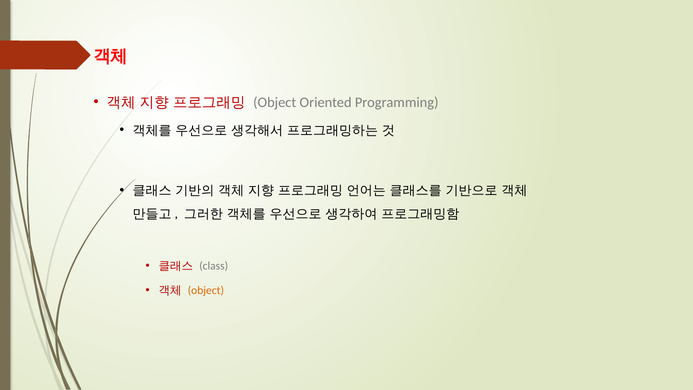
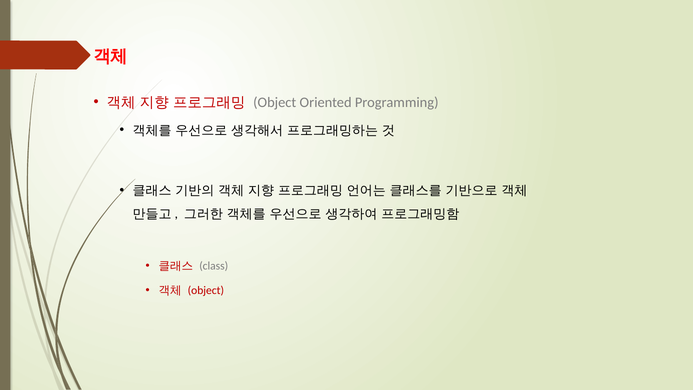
object colour: orange -> red (206, 290)
